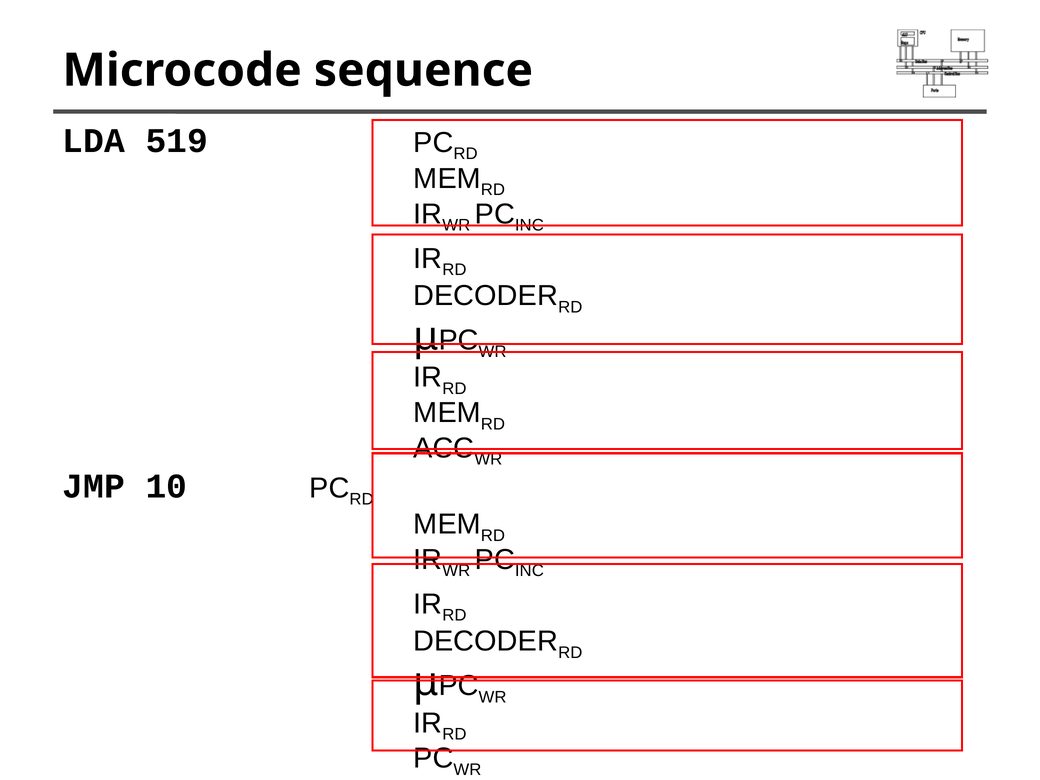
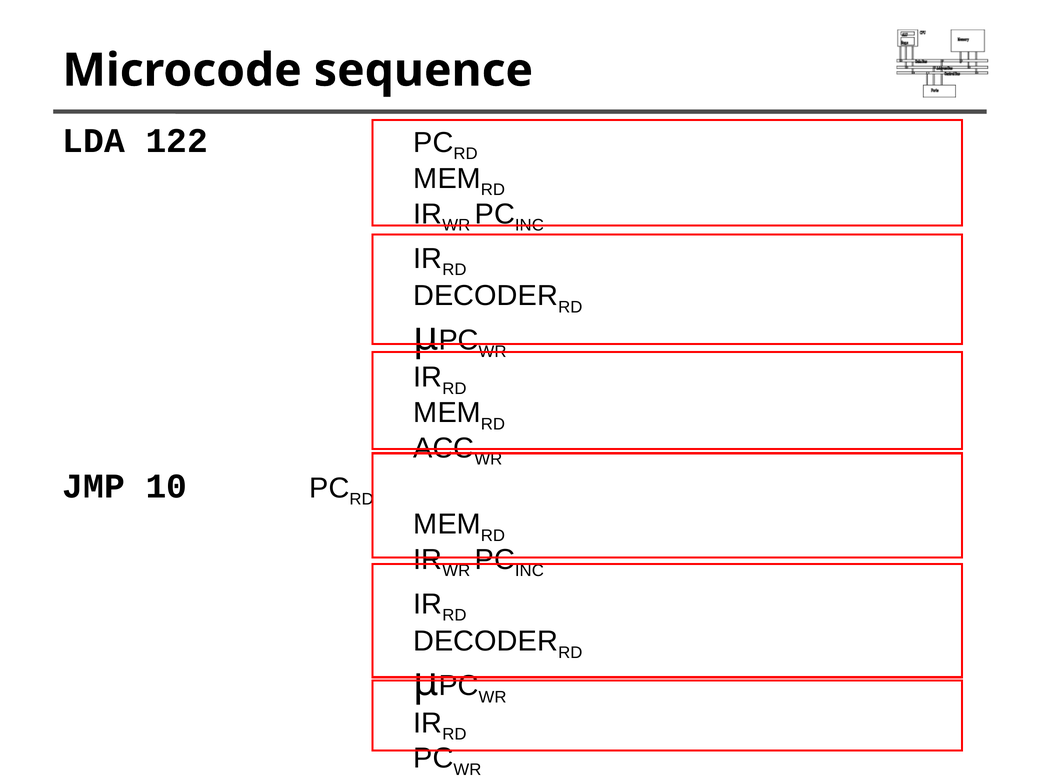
519: 519 -> 122 (177, 141)
